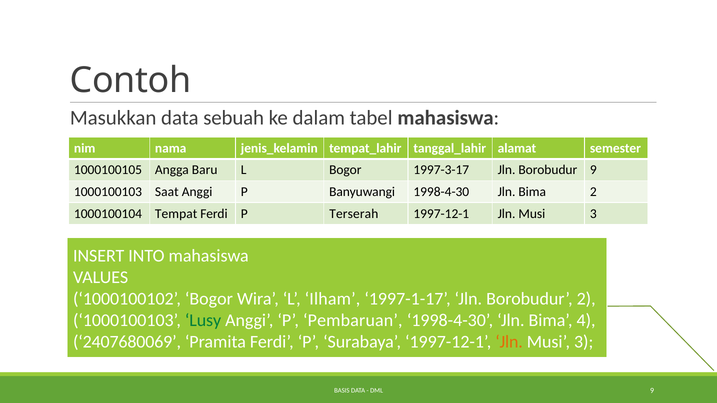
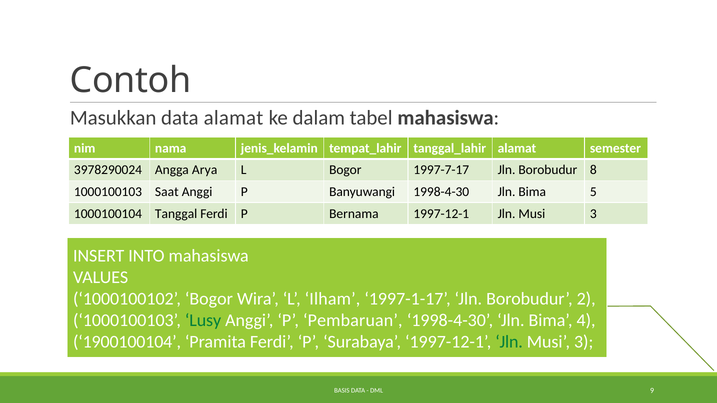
data sebuah: sebuah -> alamat (234, 118)
1000100105: 1000100105 -> 3978290024 (108, 170)
Baru: Baru -> Arya (205, 170)
1997-3-17: 1997-3-17 -> 1997-7-17 (441, 170)
Borobudur 9: 9 -> 8 (593, 170)
Bima 2: 2 -> 5 (593, 192)
Tempat: Tempat -> Tanggal (176, 214)
Terserah: Terserah -> Bernama (354, 214)
2407680069: 2407680069 -> 1900100104 (127, 342)
Jln colour: orange -> green (509, 342)
